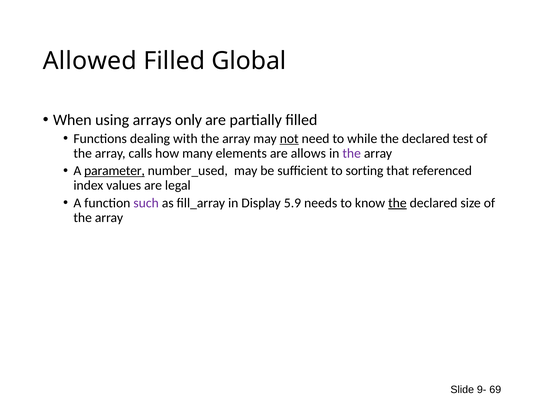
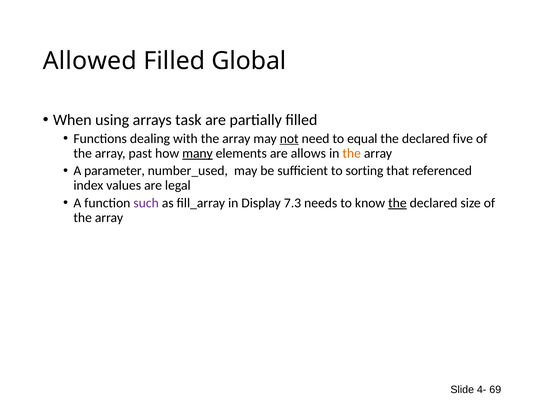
only: only -> task (188, 120)
while: while -> equal (362, 139)
test: test -> five (463, 139)
calls: calls -> past (140, 153)
many underline: none -> present (197, 153)
the colour: purple -> orange (352, 153)
parameter underline: present -> none (115, 171)
5.9: 5.9 -> 7.3 (292, 203)
9-: 9- -> 4- (482, 390)
